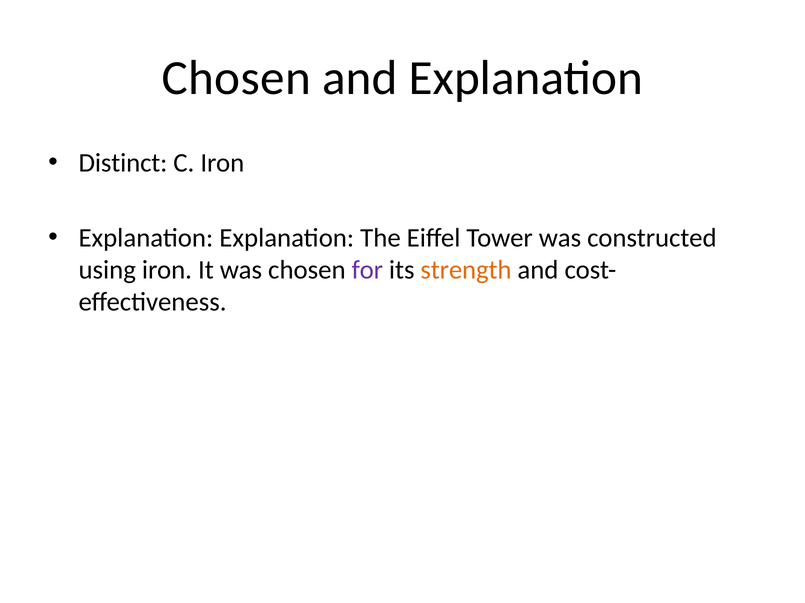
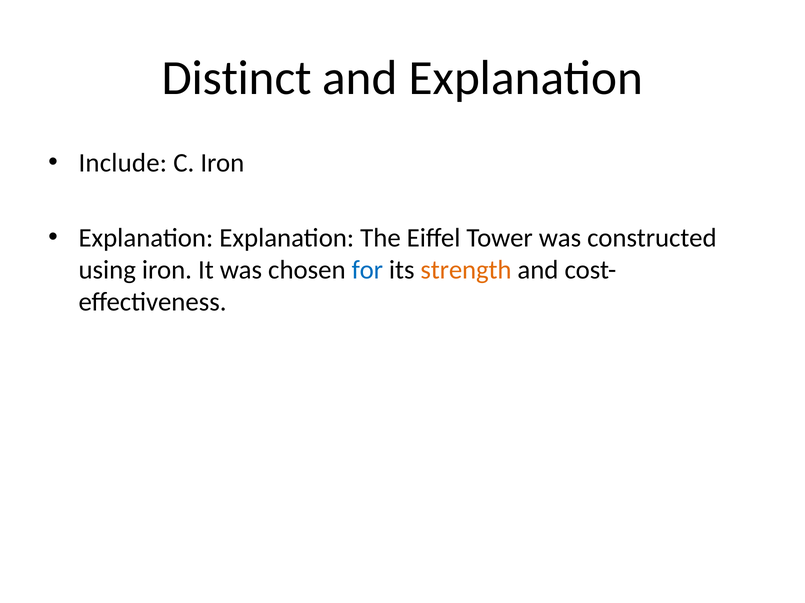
Chosen: Chosen -> Distinct (237, 78)
Distinct: Distinct -> Include (123, 163)
for colour: purple -> blue (367, 270)
